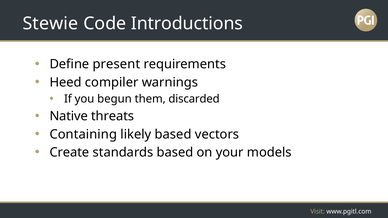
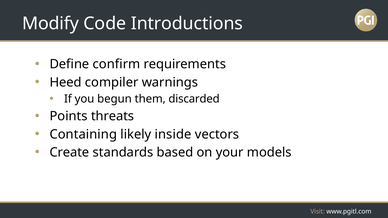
Stewie: Stewie -> Modify (51, 23)
present: present -> confirm (116, 64)
Native: Native -> Points (69, 116)
likely based: based -> inside (173, 134)
